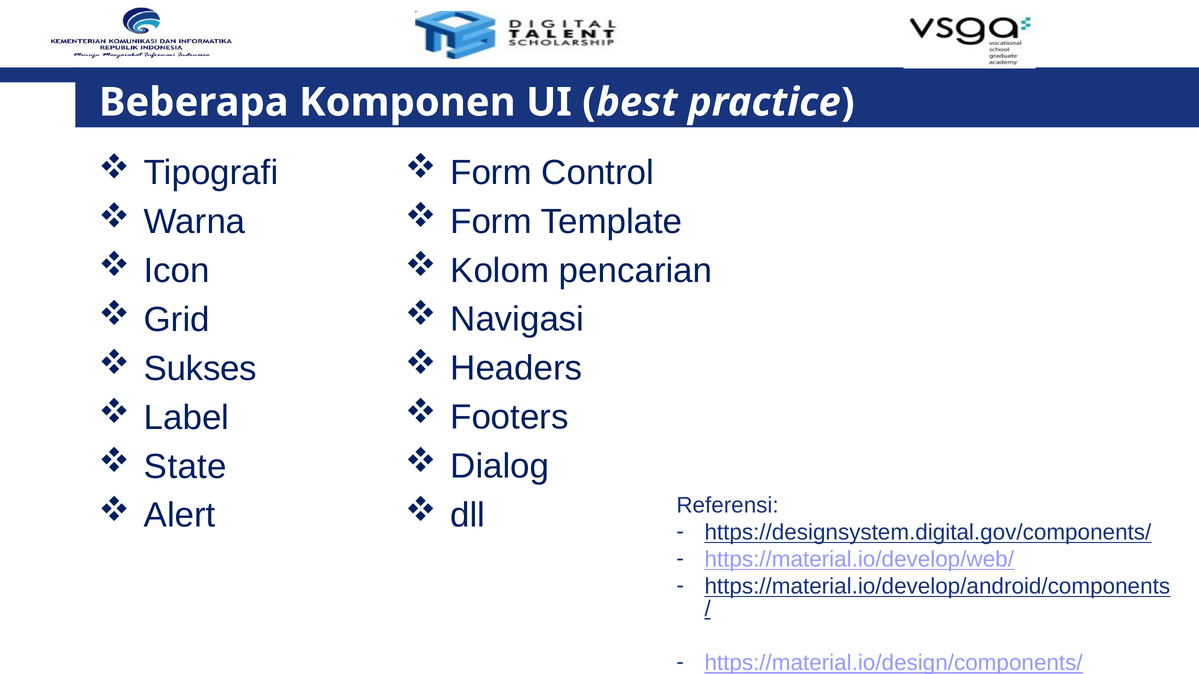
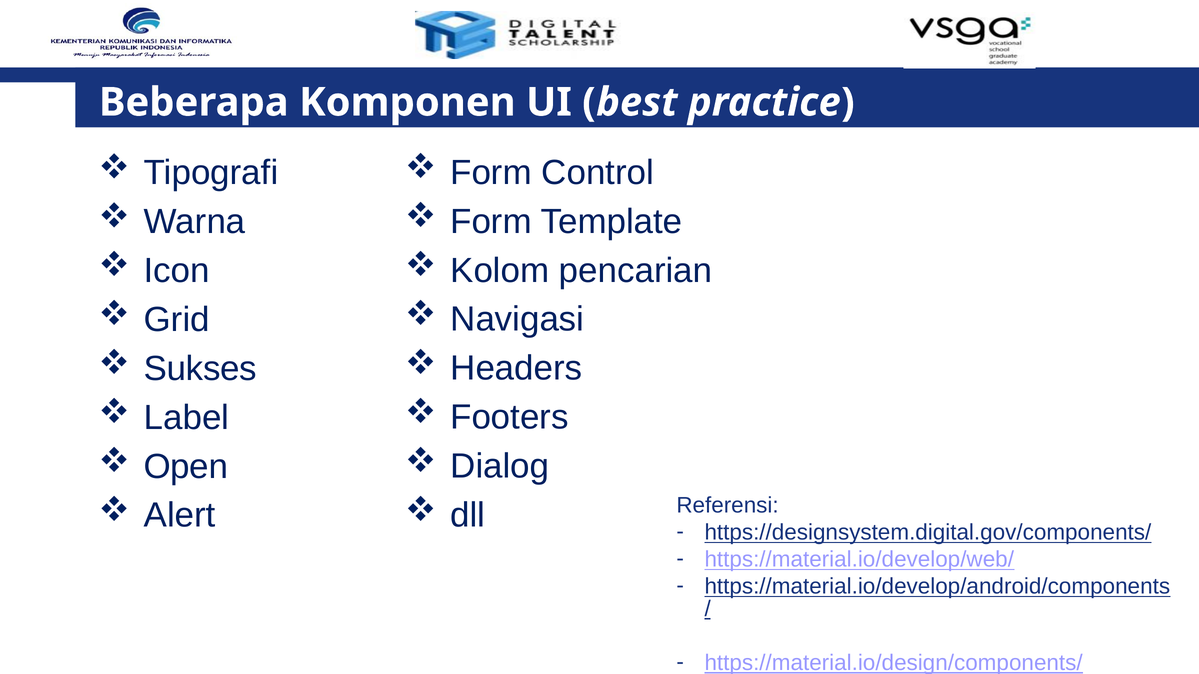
State: State -> Open (186, 467)
